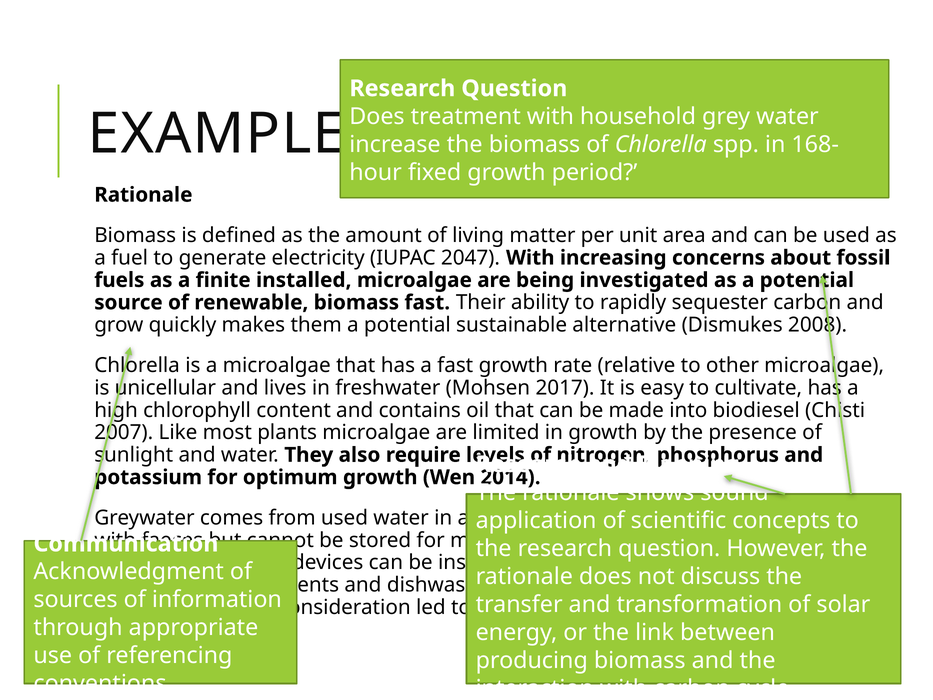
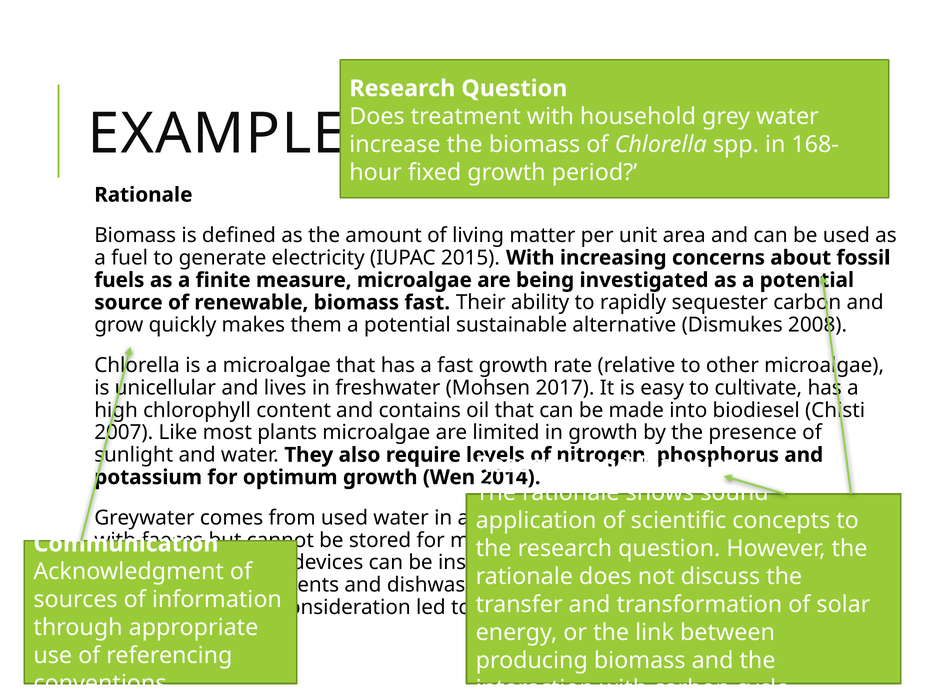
2047: 2047 -> 2015 (470, 258)
finite installed: installed -> measure (304, 280)
